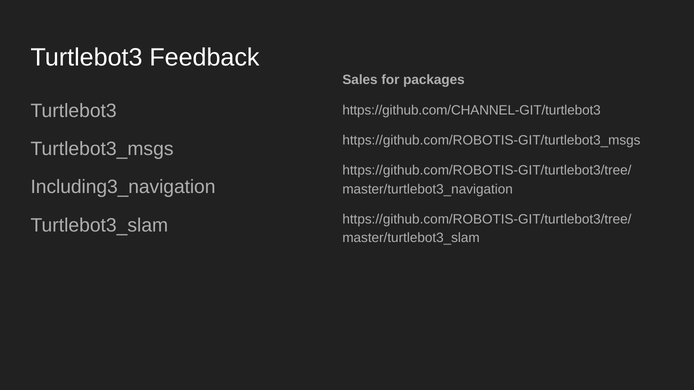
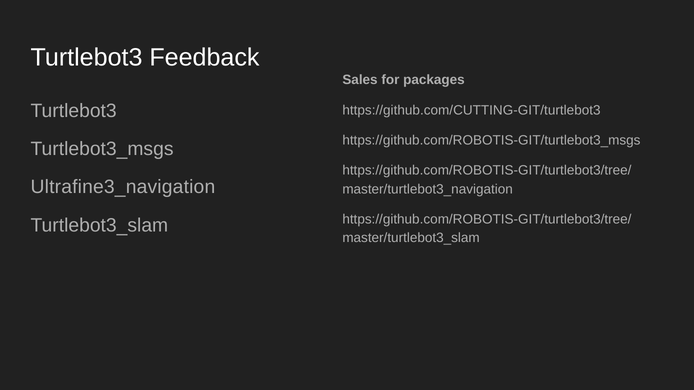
https://github.com/CHANNEL-GIT/turtlebot3: https://github.com/CHANNEL-GIT/turtlebot3 -> https://github.com/CUTTING-GIT/turtlebot3 (471, 110)
Including3_navigation: Including3_navigation -> Ultrafine3_navigation (123, 187)
